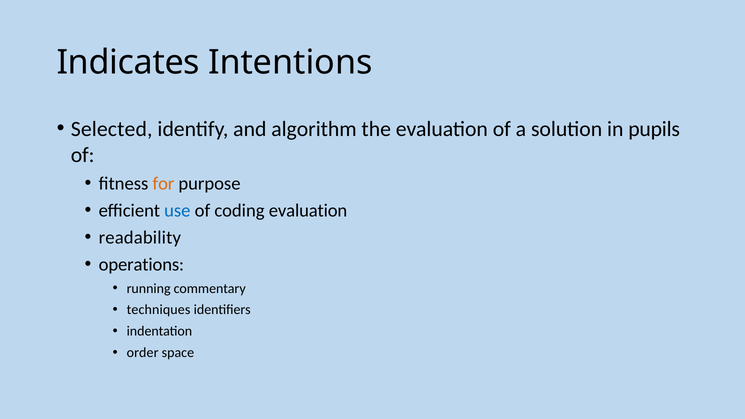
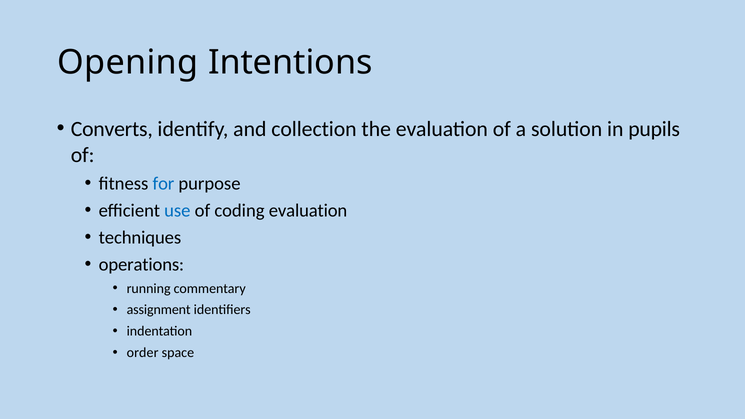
Indicates: Indicates -> Opening (128, 63)
Selected: Selected -> Converts (112, 129)
algorithm: algorithm -> collection (314, 129)
for colour: orange -> blue (163, 184)
readability: readability -> techniques (140, 238)
techniques: techniques -> assignment (159, 310)
